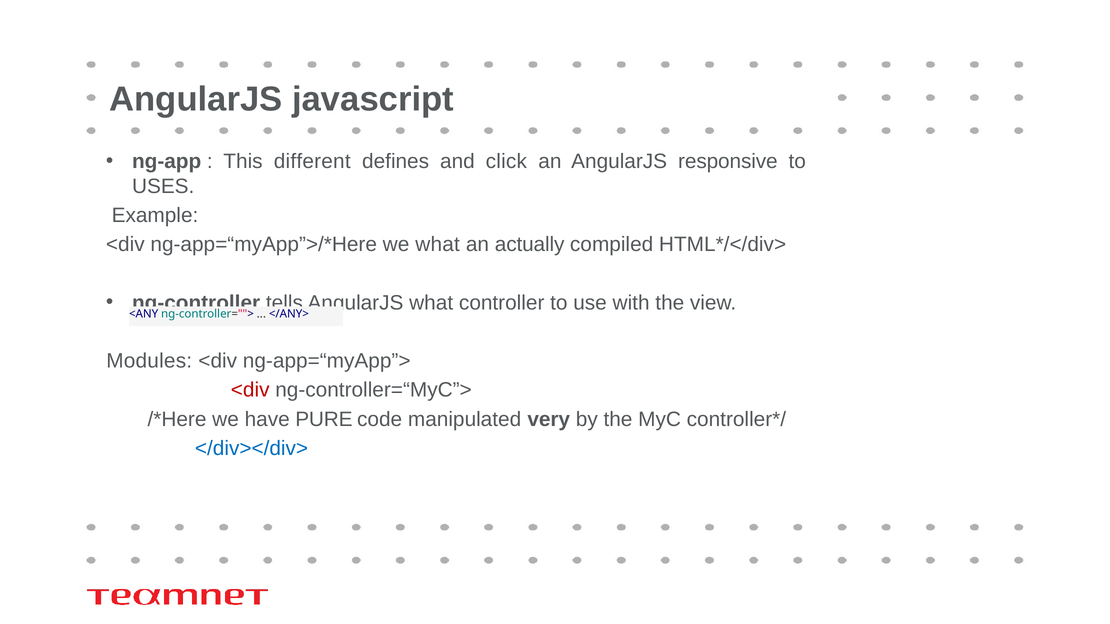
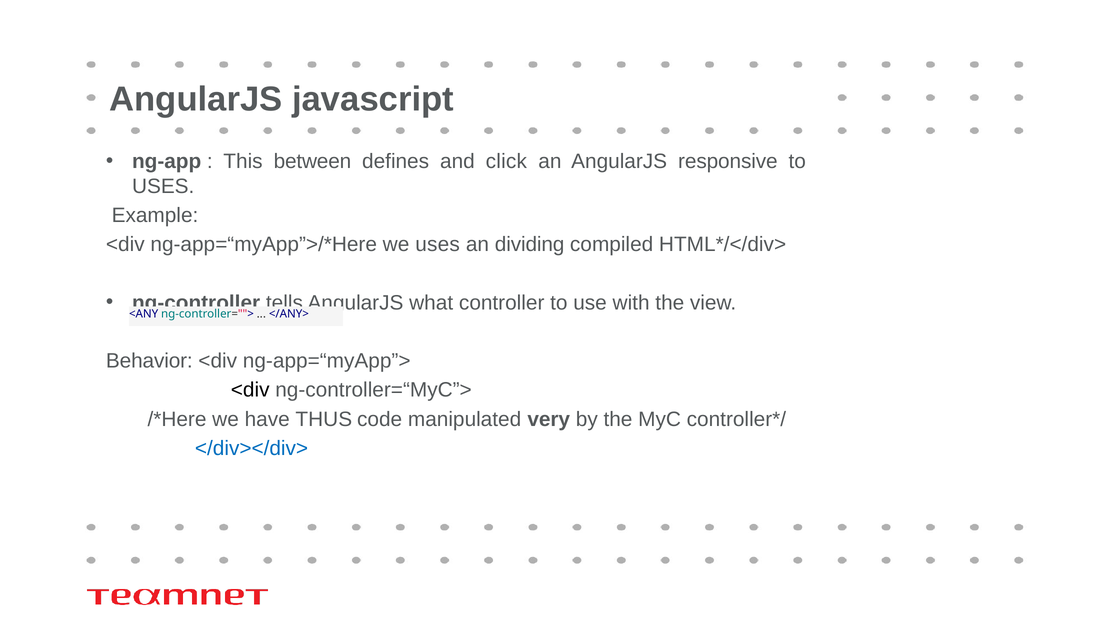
different: different -> between (312, 161)
we what: what -> uses (438, 245)
actually: actually -> dividing (530, 245)
Modules: Modules -> Behavior (149, 361)
<div colour: red -> black (250, 390)
PURE: PURE -> THUS (324, 419)
